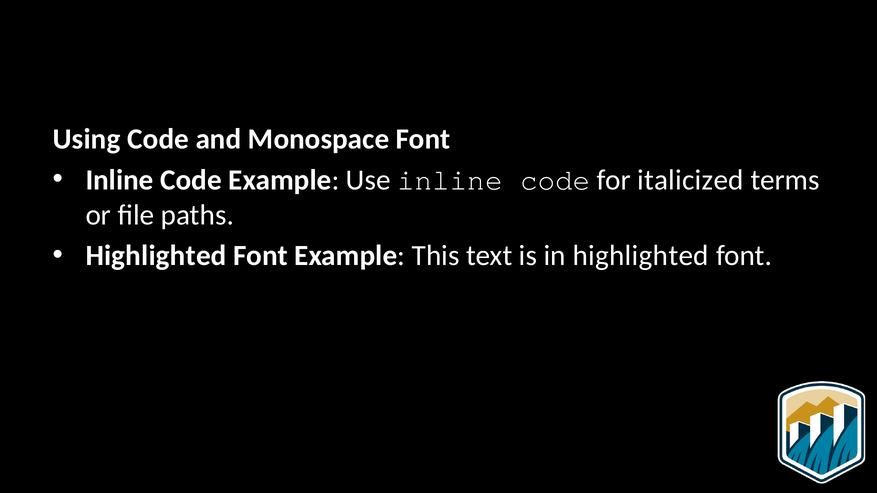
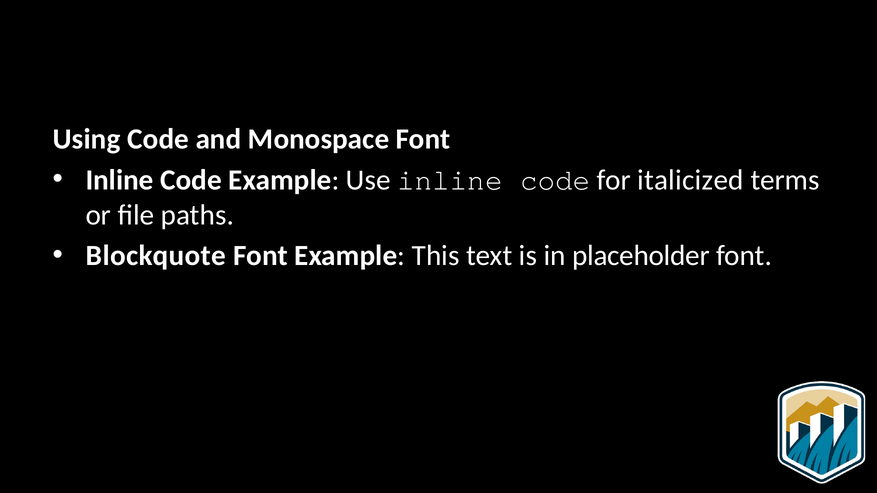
Highlighted: Highlighted -> Blockquote (156, 256)
in highlighted: highlighted -> placeholder (641, 256)
